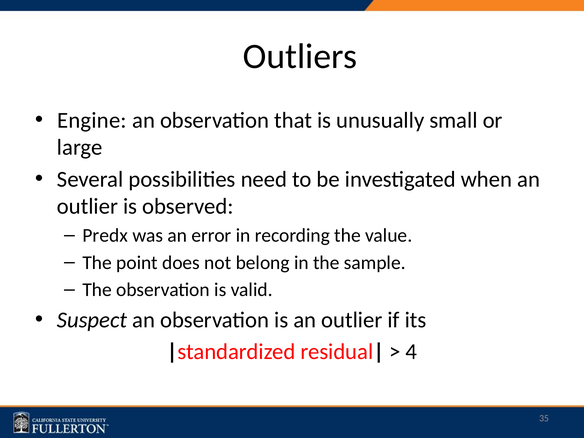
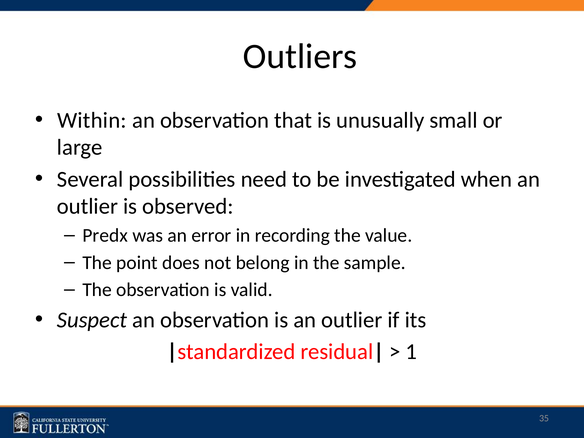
Engine: Engine -> Within (92, 120)
4: 4 -> 1 (411, 352)
